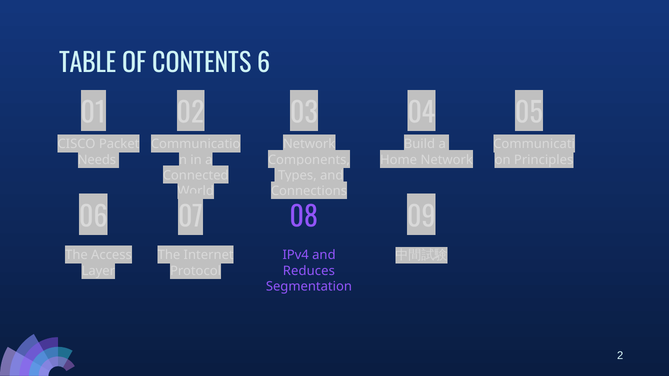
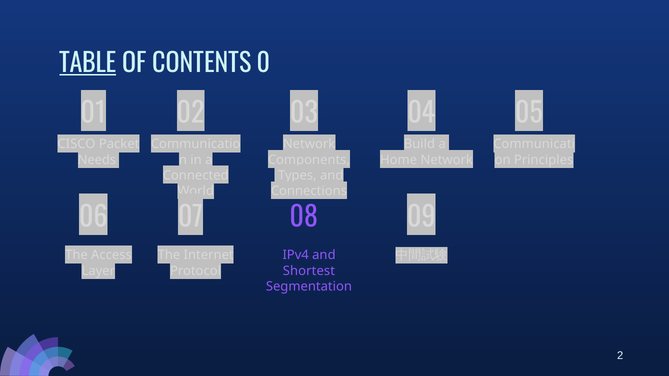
TABLE underline: none -> present (88, 64)
6: 6 -> 0 (264, 64)
Reduces: Reduces -> Shortest (309, 271)
